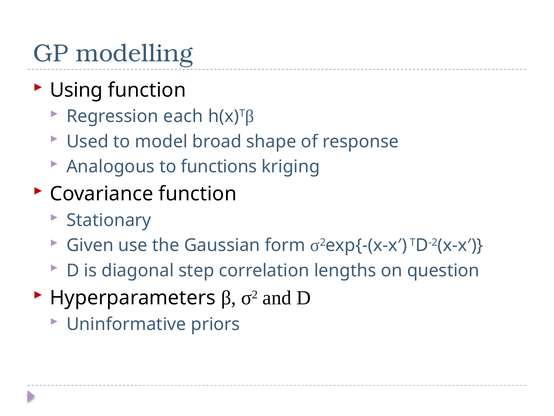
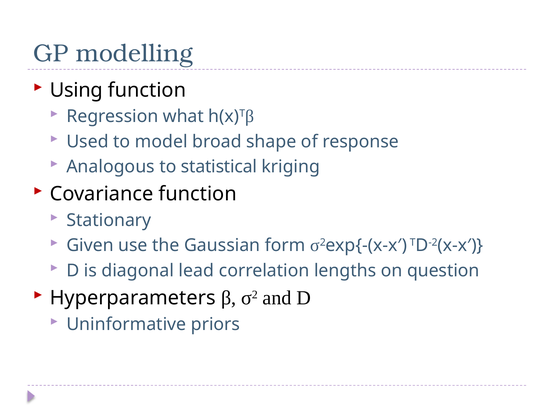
each: each -> what (183, 116)
functions: functions -> statistical (219, 166)
step: step -> lead (196, 270)
